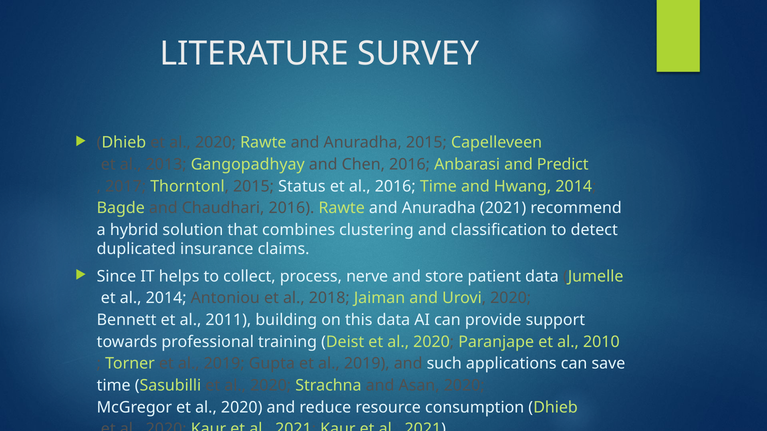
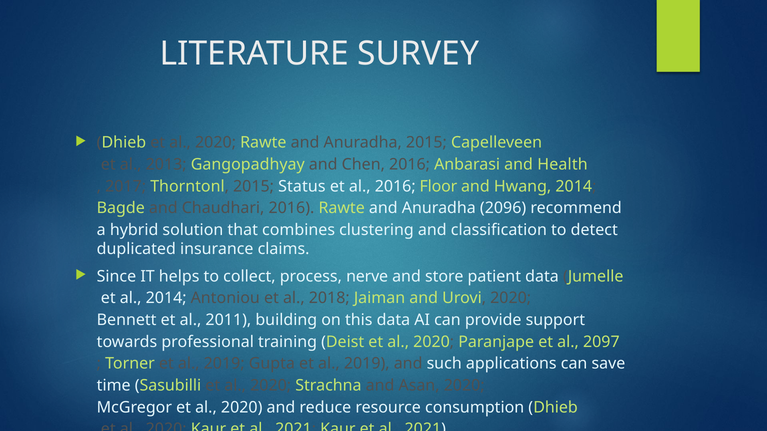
Predict: Predict -> Health (563, 165)
2016 Time: Time -> Floor (438, 186)
Anuradha 2021: 2021 -> 2096 (503, 208)
2010: 2010 -> 2097 (601, 342)
